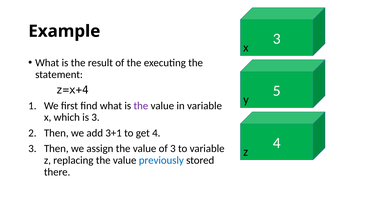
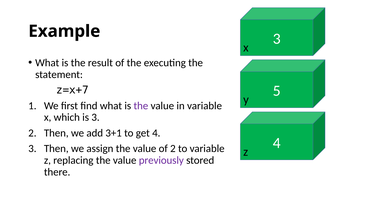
z=x+4: z=x+4 -> z=x+7 (72, 90)
of 3: 3 -> 2 (173, 148)
previously colour: blue -> purple (161, 160)
